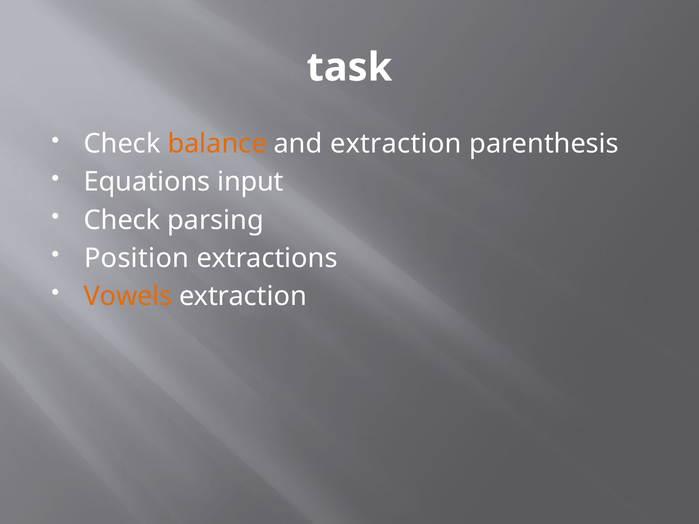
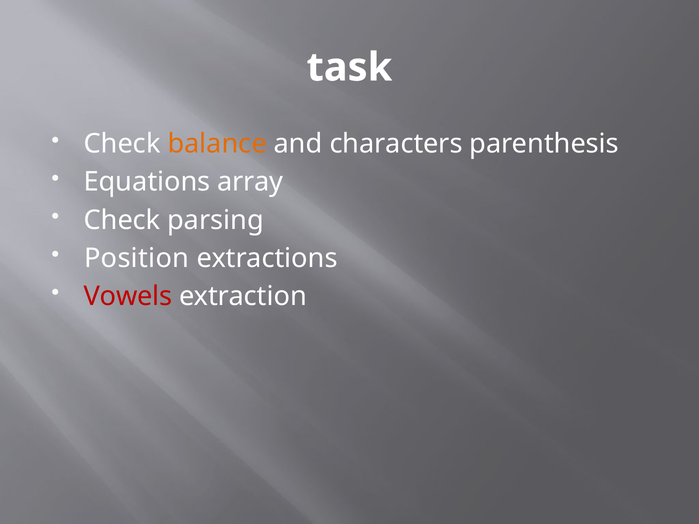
and extraction: extraction -> characters (396, 144)
input: input -> array (250, 182)
Vowels colour: orange -> red (128, 296)
